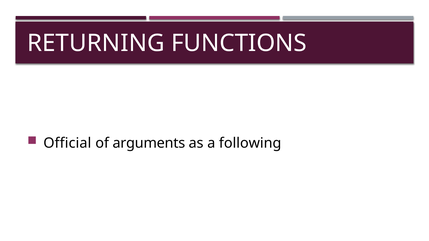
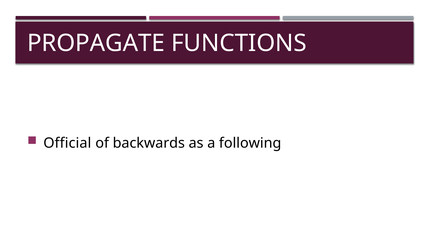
RETURNING: RETURNING -> PROPAGATE (96, 43)
arguments: arguments -> backwards (149, 143)
